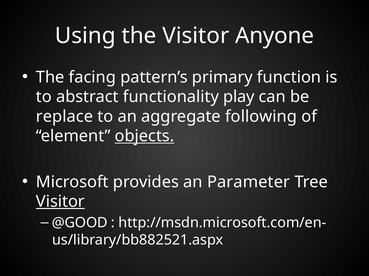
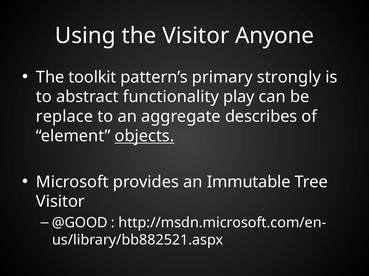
facing: facing -> toolkit (92, 77)
function: function -> strongly (289, 77)
following: following -> describes (261, 117)
Parameter: Parameter -> Immutable (249, 182)
Visitor underline: present -> none (60, 202)
